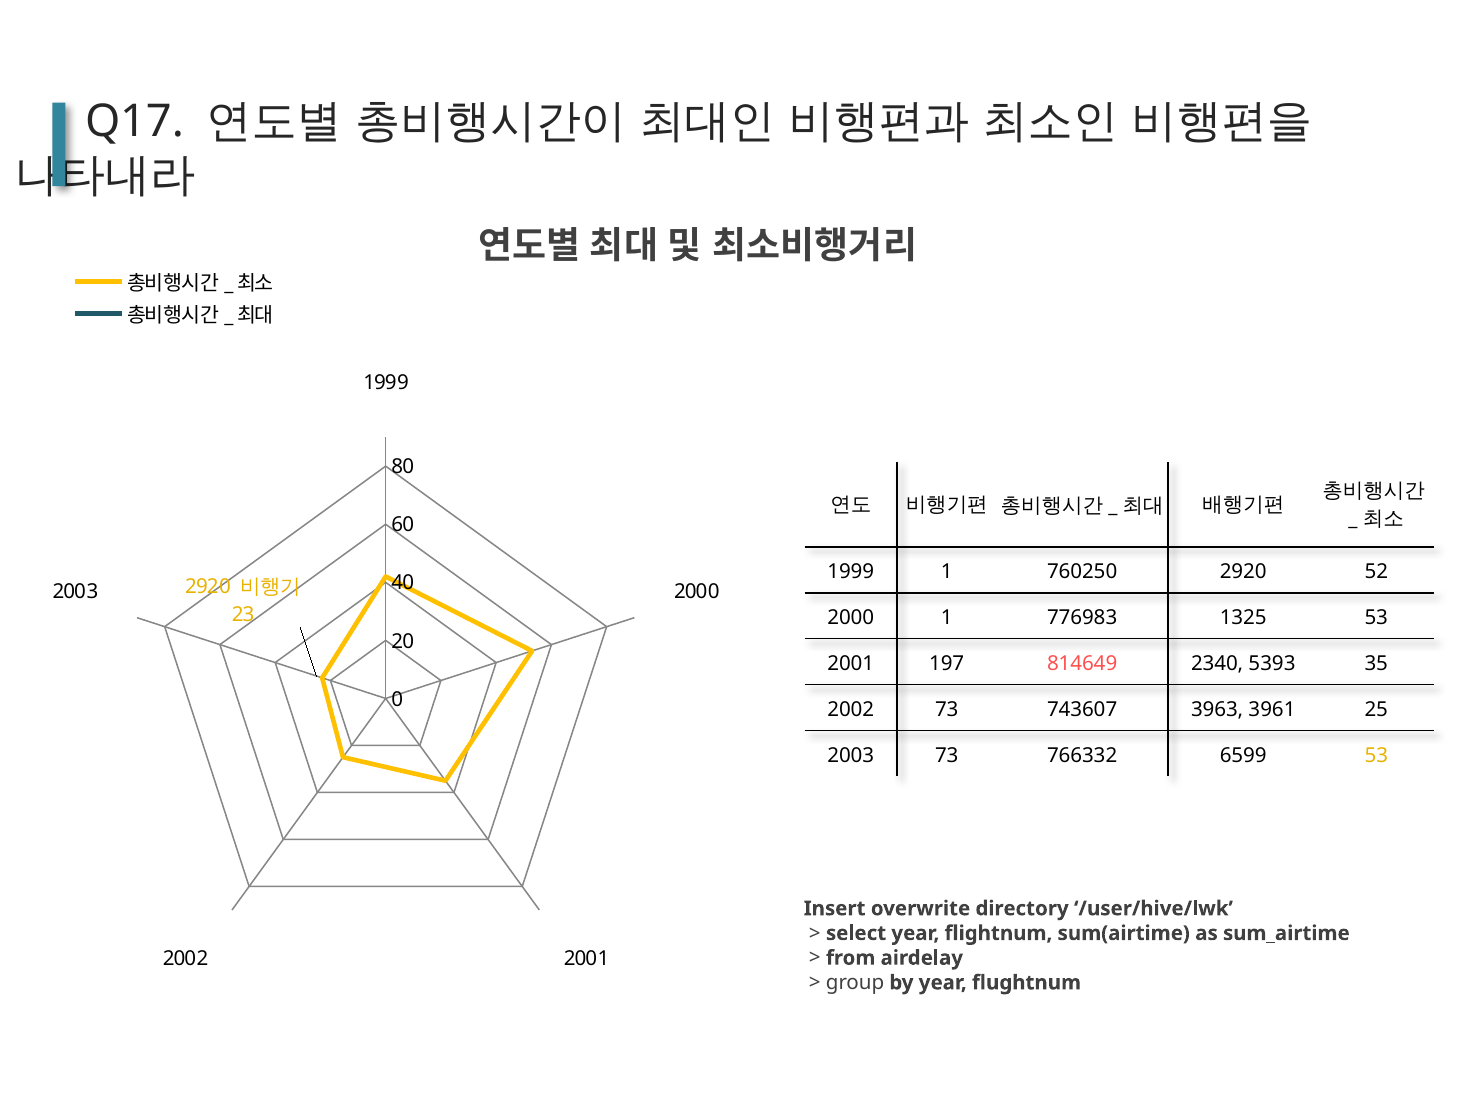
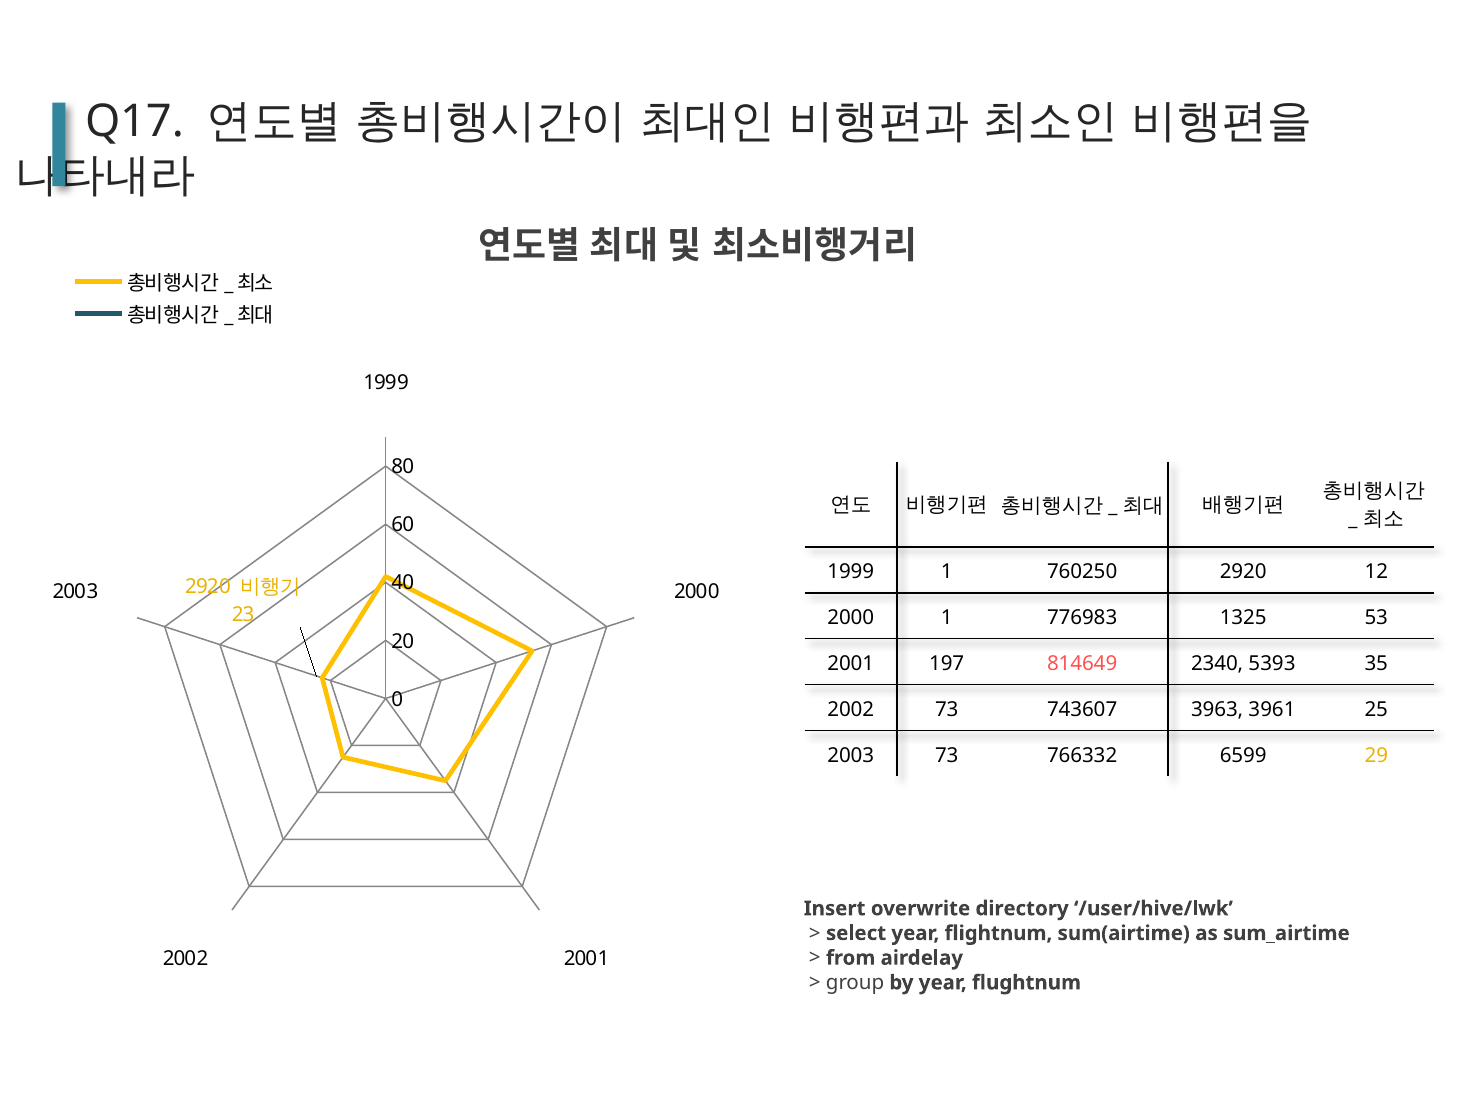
52: 52 -> 12 (1376, 572)
6599 53: 53 -> 29 (1376, 755)
